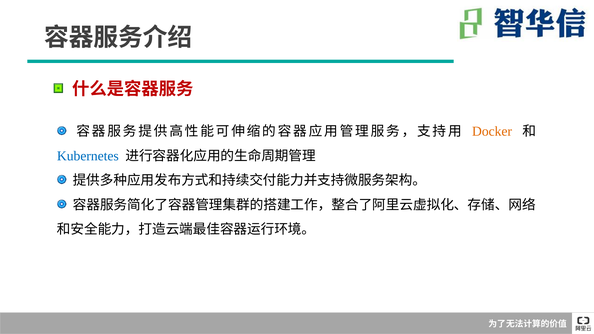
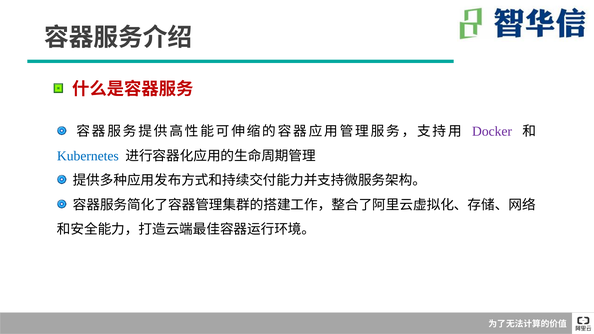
Docker colour: orange -> purple (492, 131)
